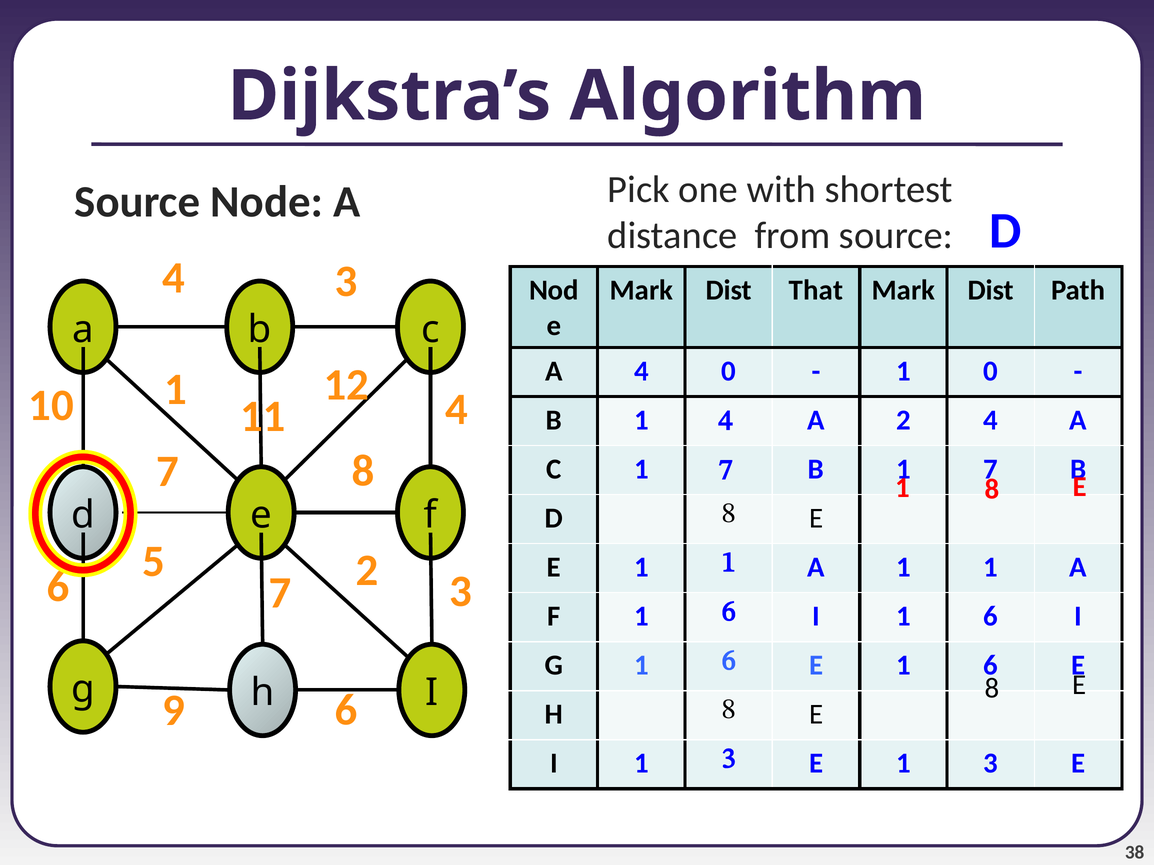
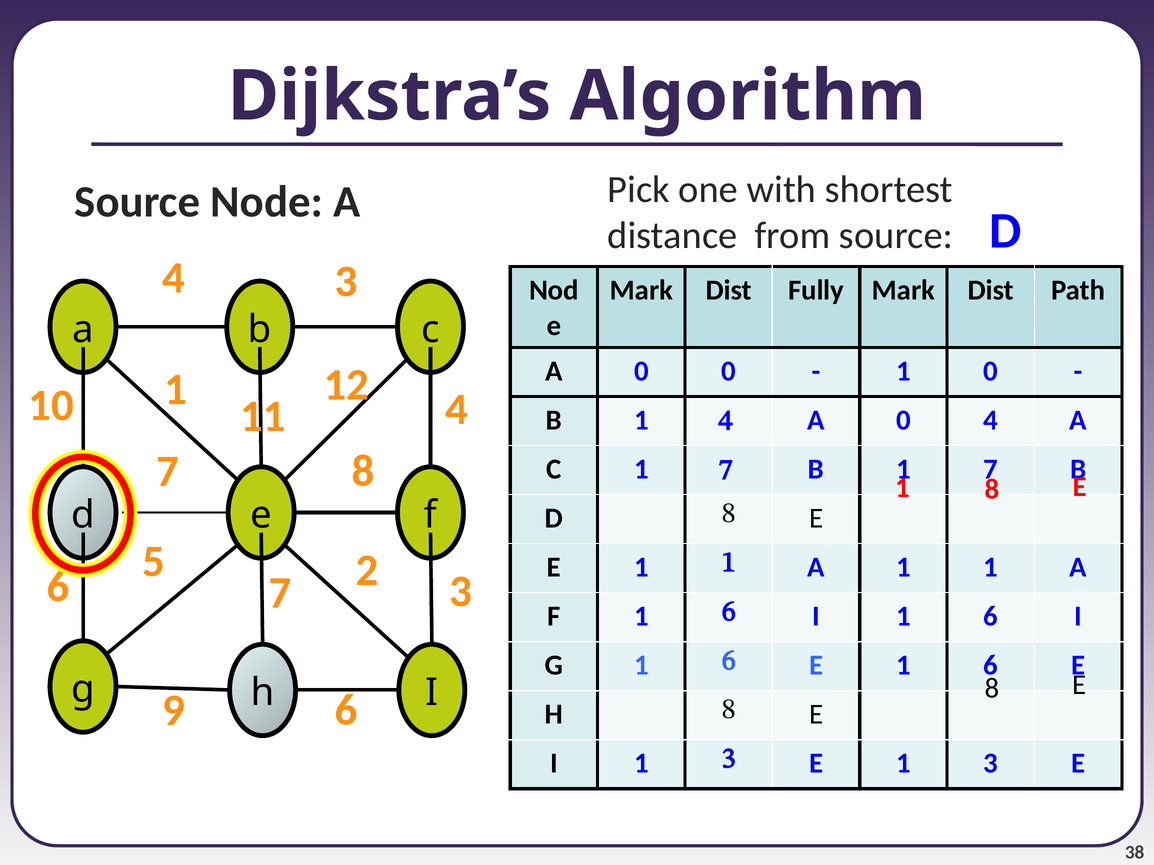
That: That -> Fully (816, 290)
4: 4 -> 0 (641, 371)
2: 2 -> 0 (903, 420)
